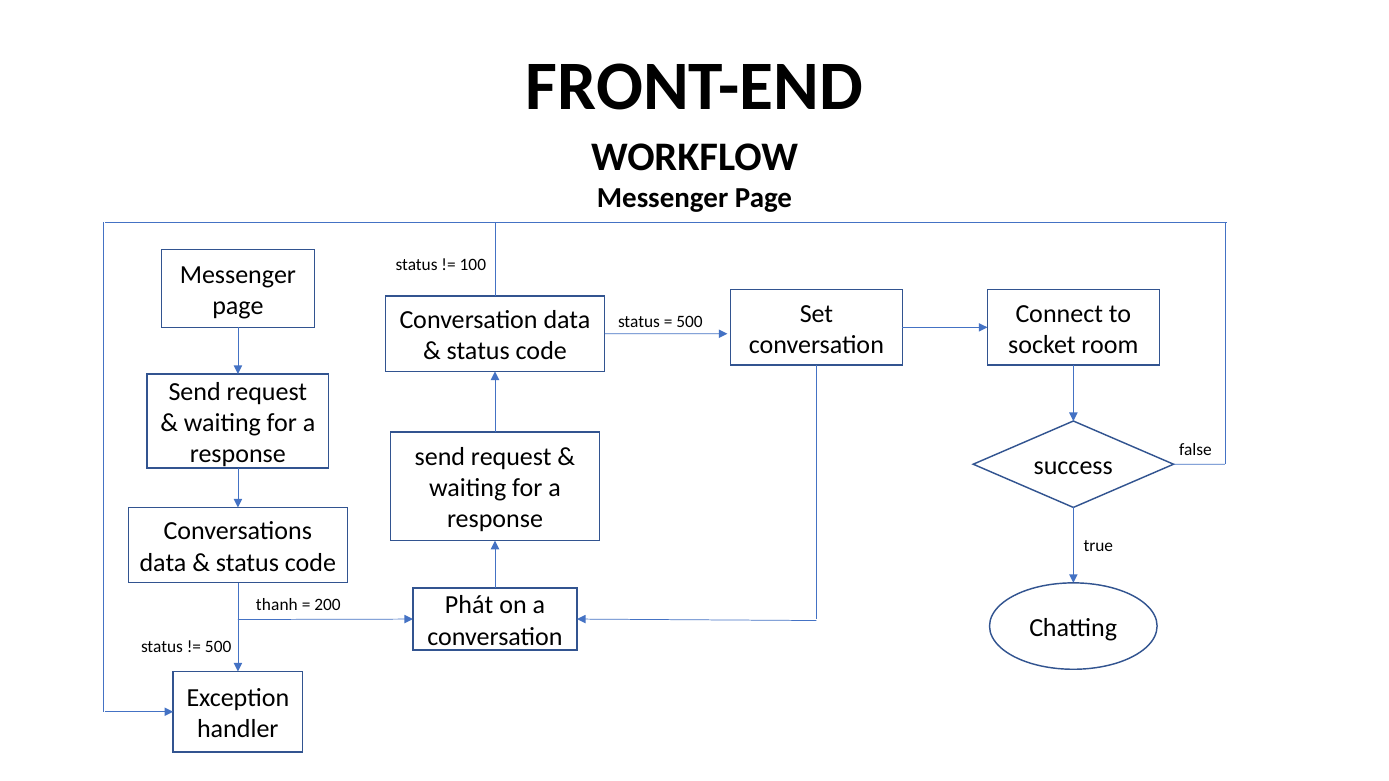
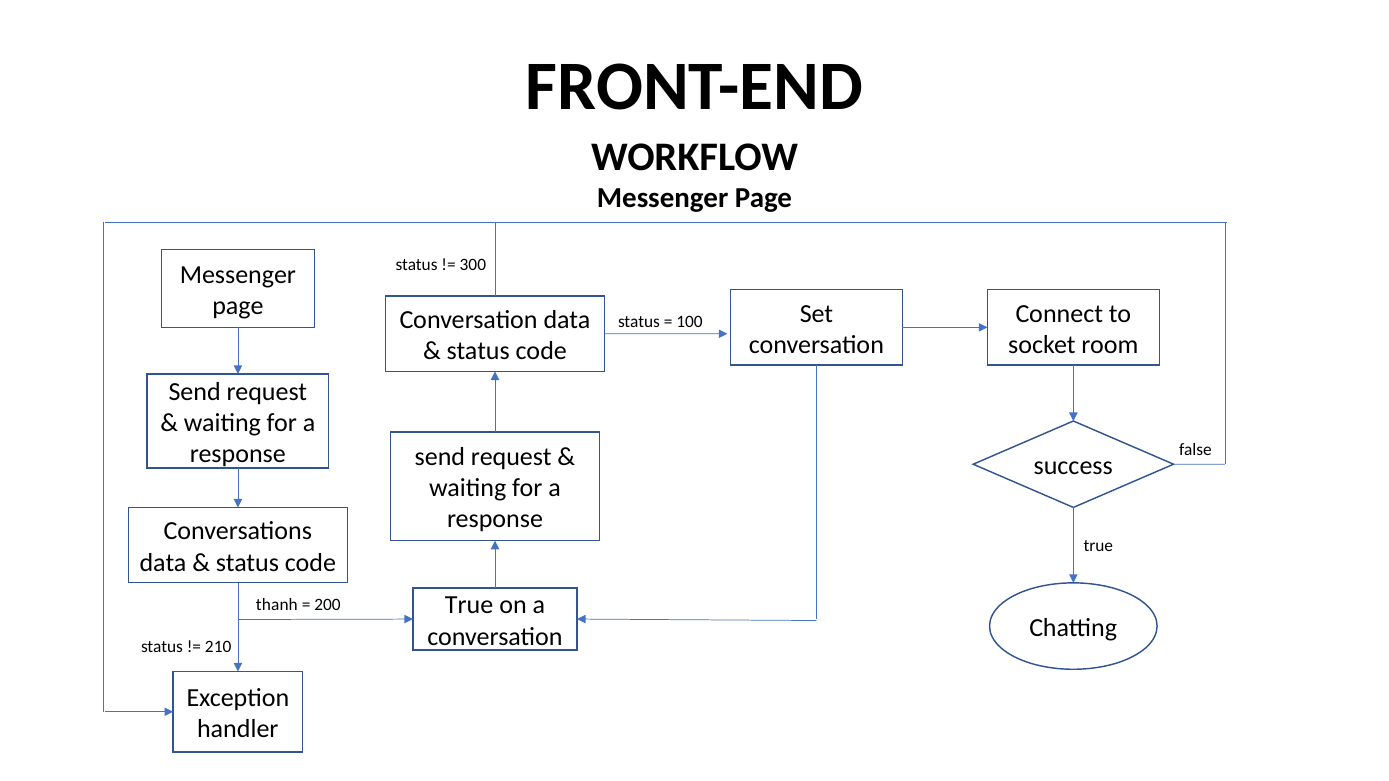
100: 100 -> 300 (473, 265)
500: 500 -> 100 (690, 322)
200 Phát: Phát -> True (469, 605)
500: 500 -> 210 (218, 647)
